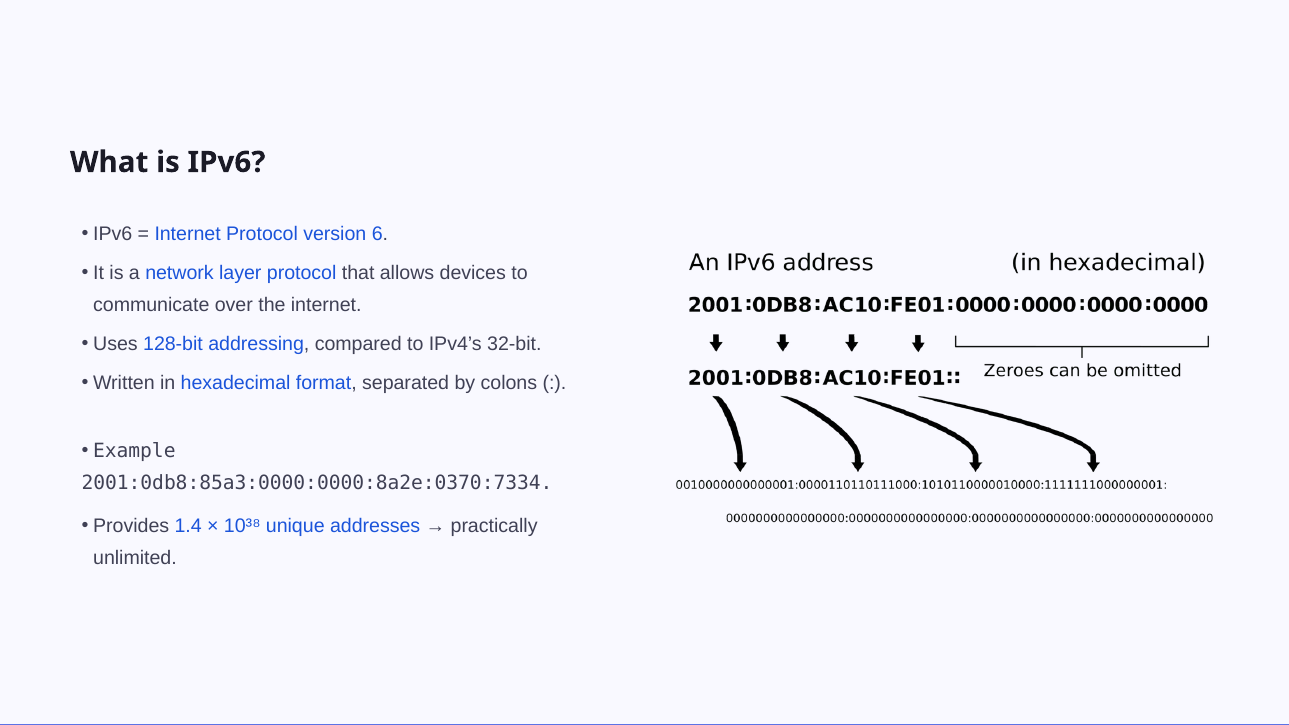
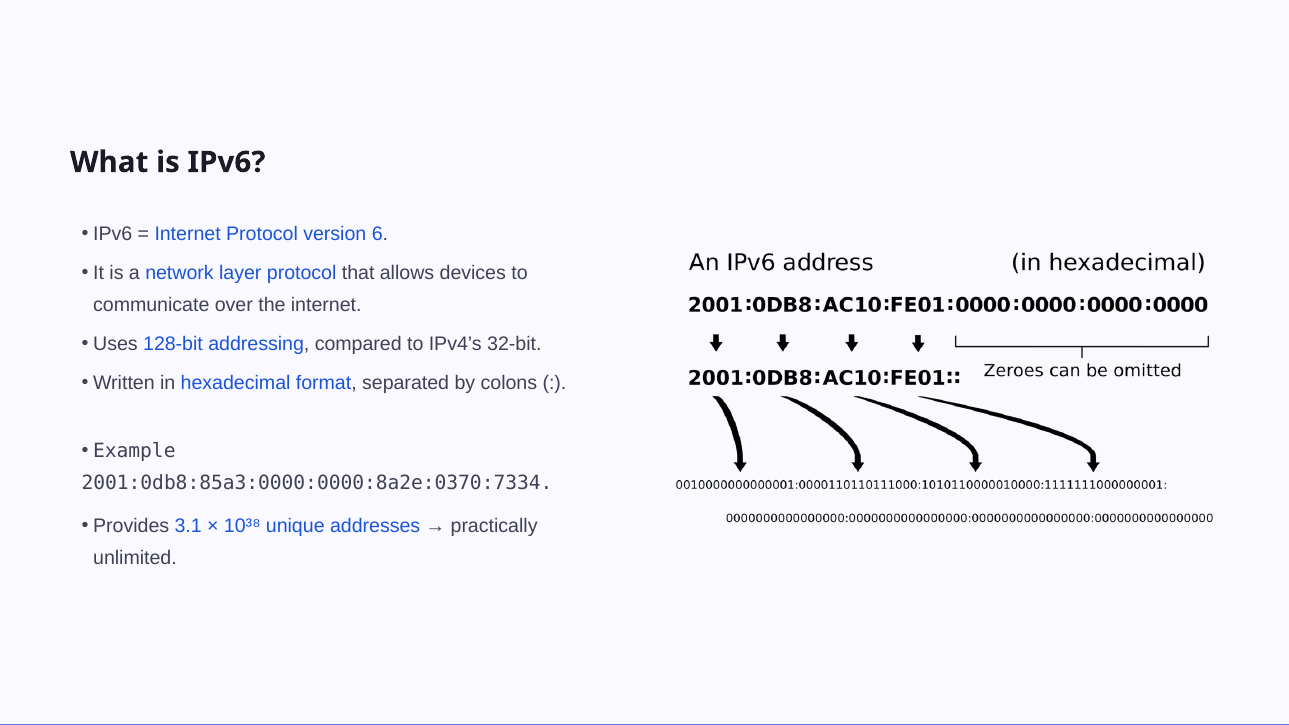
1.4: 1.4 -> 3.1 (188, 526)
